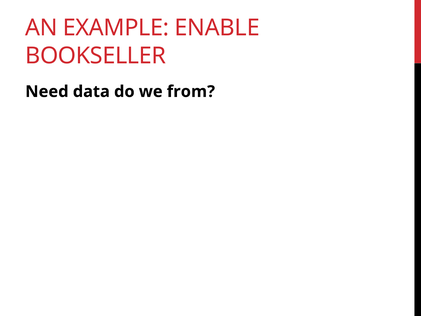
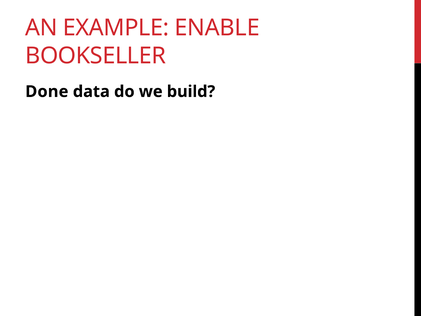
Need: Need -> Done (47, 92)
from: from -> build (191, 92)
